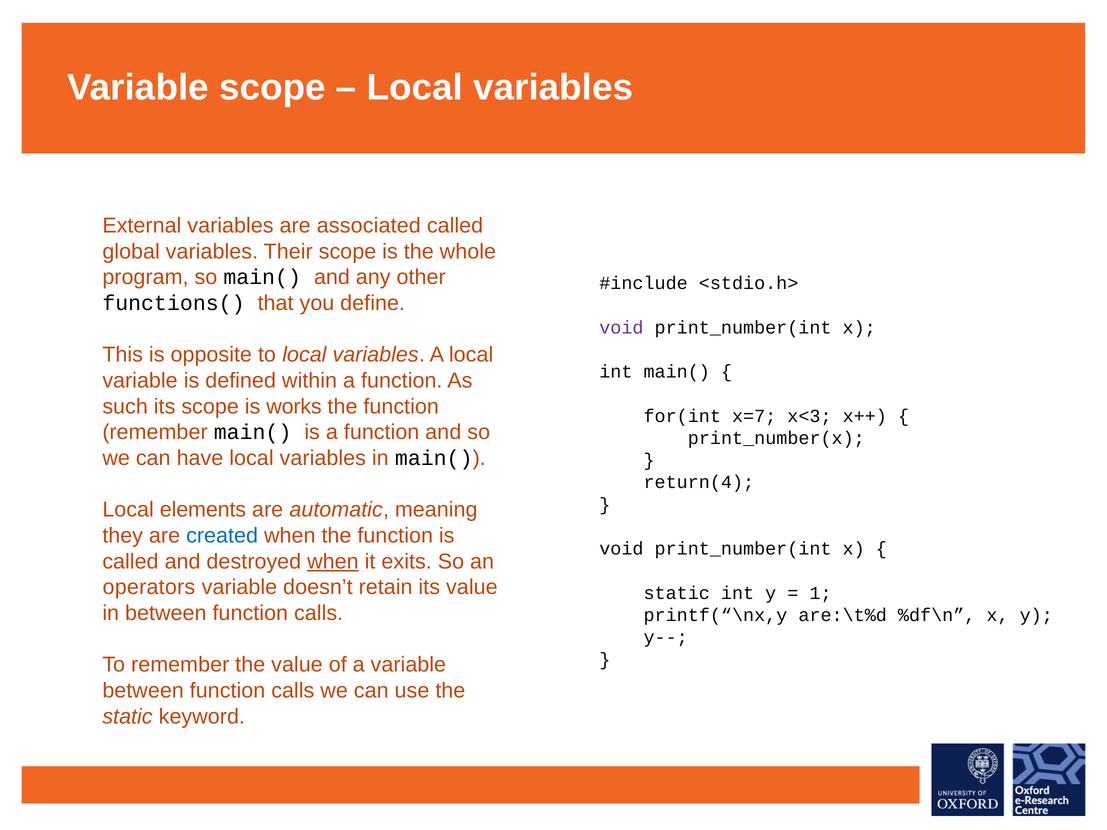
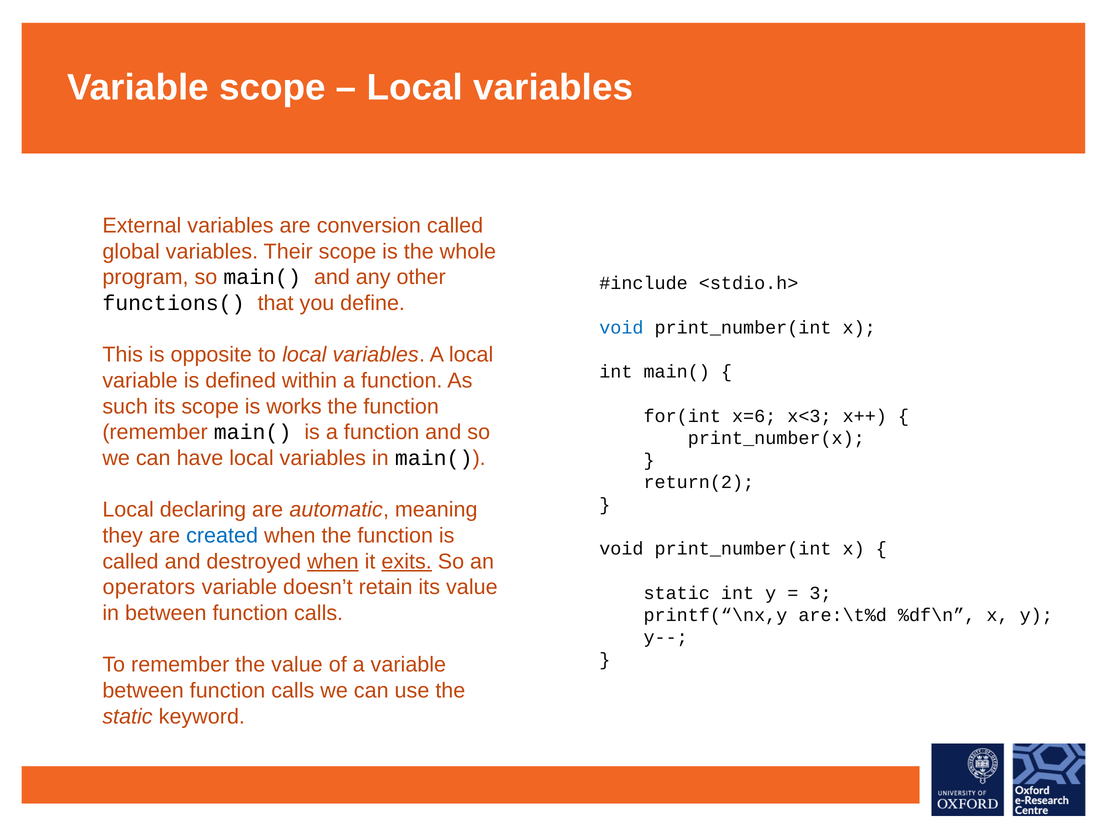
associated: associated -> conversion (369, 226)
void colour: purple -> blue (621, 328)
x=7: x=7 -> x=6 (754, 416)
return(4: return(4 -> return(2 (699, 483)
elements: elements -> declaring (203, 510)
exits underline: none -> present (407, 562)
1: 1 -> 3 (821, 593)
